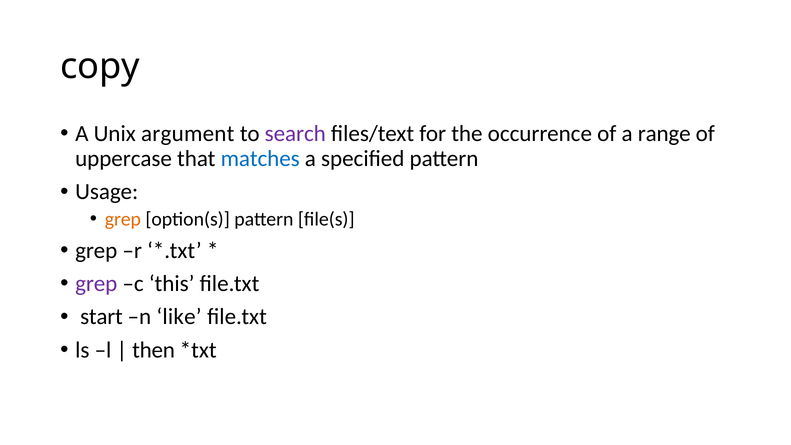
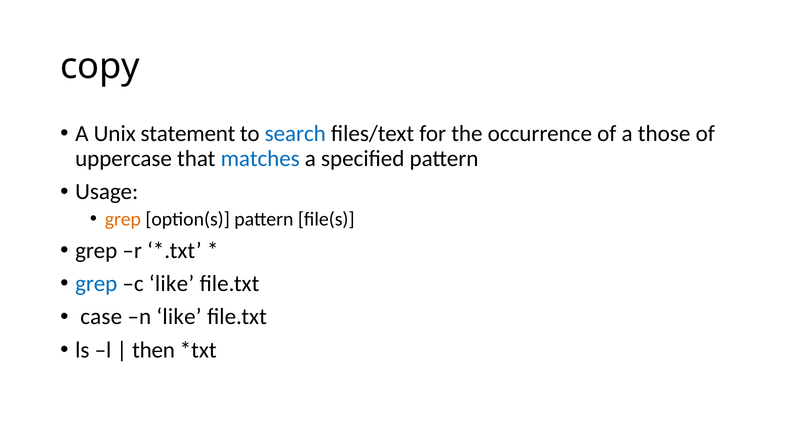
argument: argument -> statement (188, 134)
search colour: purple -> blue (295, 134)
range: range -> those (664, 134)
grep colour: purple -> blue (96, 284)
c this: this -> like (172, 284)
start: start -> case (101, 317)
